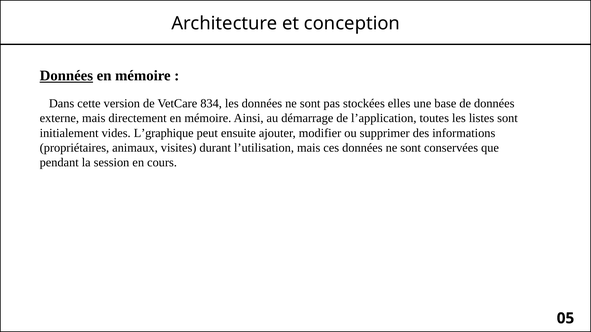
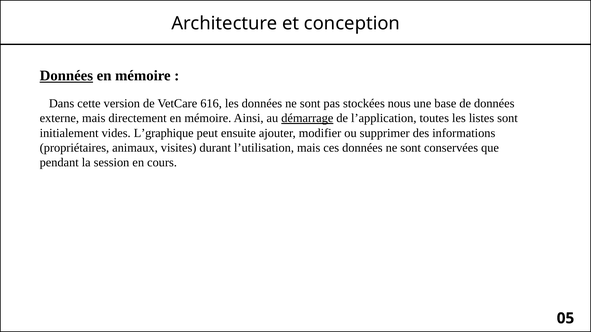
834: 834 -> 616 (211, 104)
elles: elles -> nous (399, 104)
démarrage underline: none -> present (307, 118)
